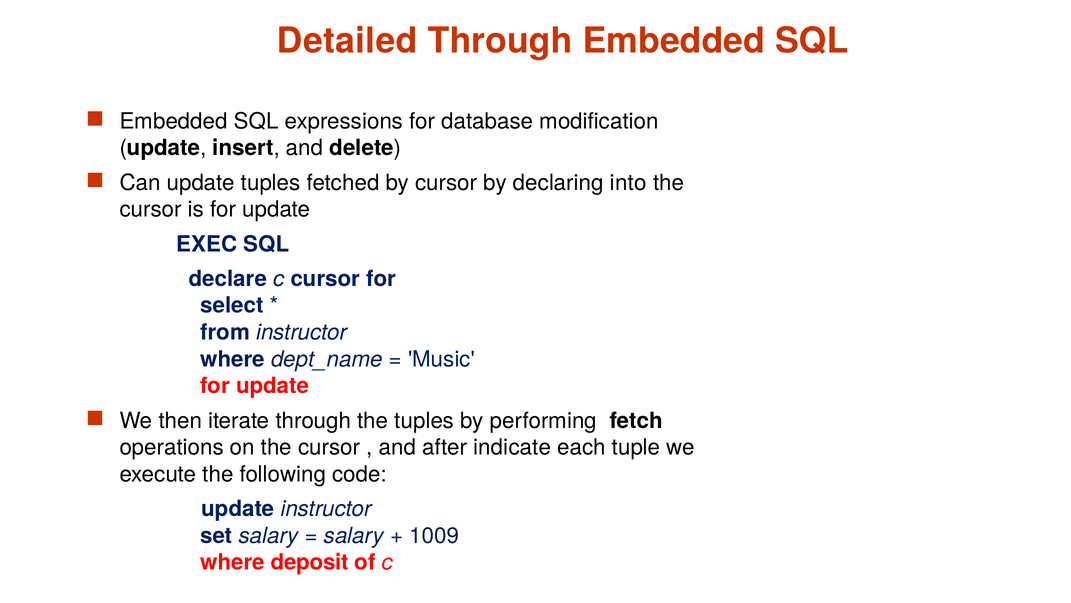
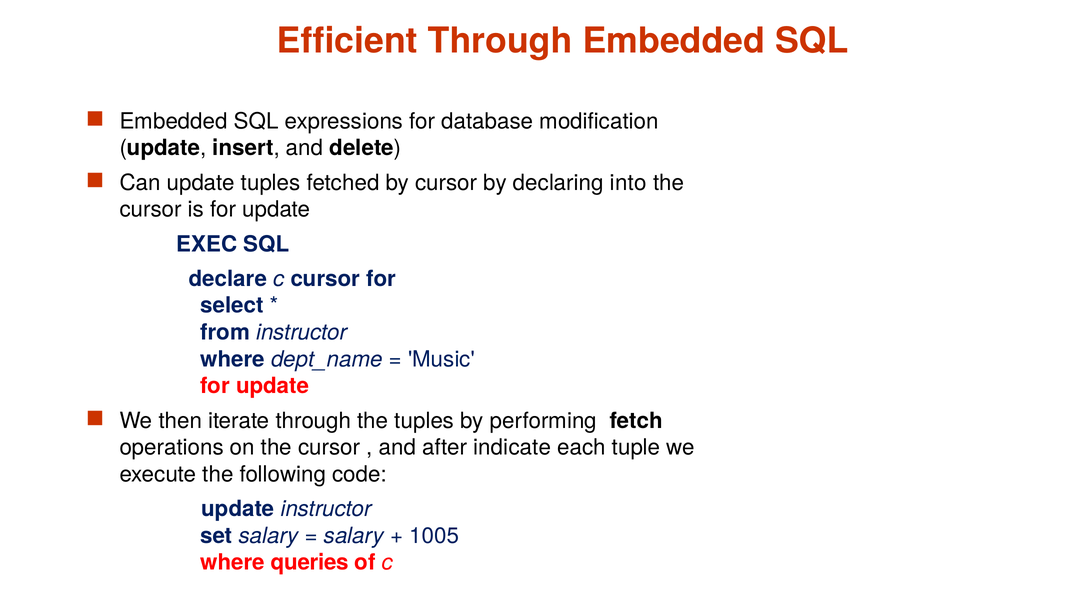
Detailed: Detailed -> Efficient (347, 41)
1009: 1009 -> 1005 (434, 535)
deposit: deposit -> queries (310, 562)
